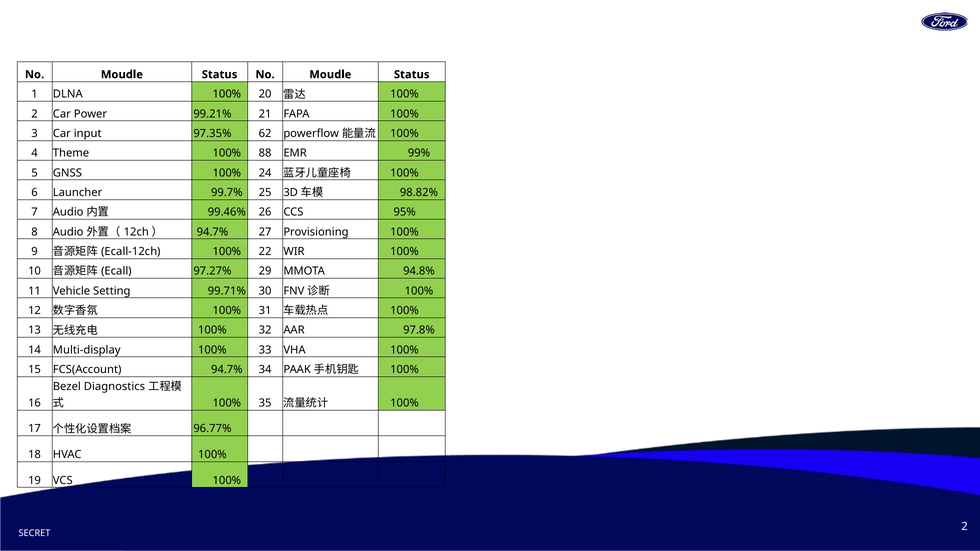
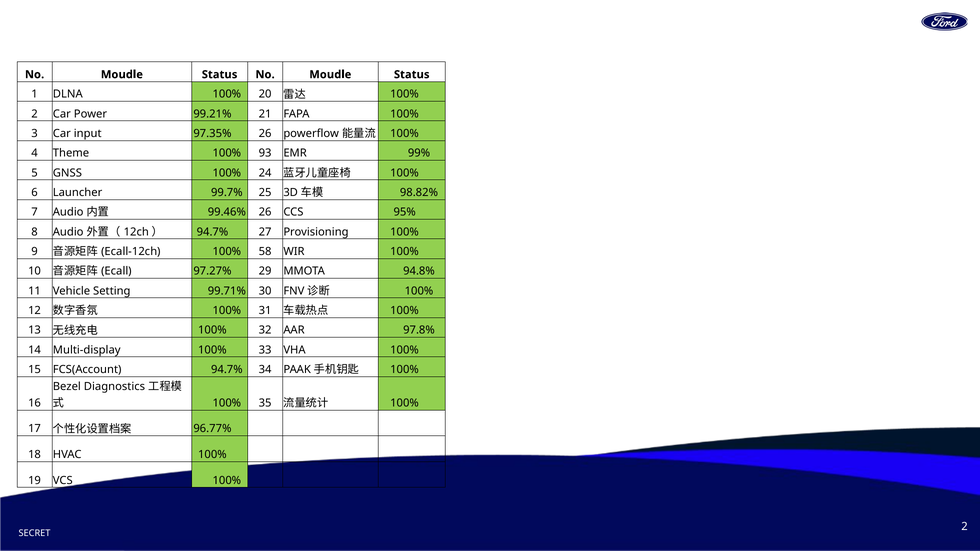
62: 62 -> 26 (265, 134)
88: 88 -> 93 (265, 153)
22: 22 -> 58 (265, 252)
